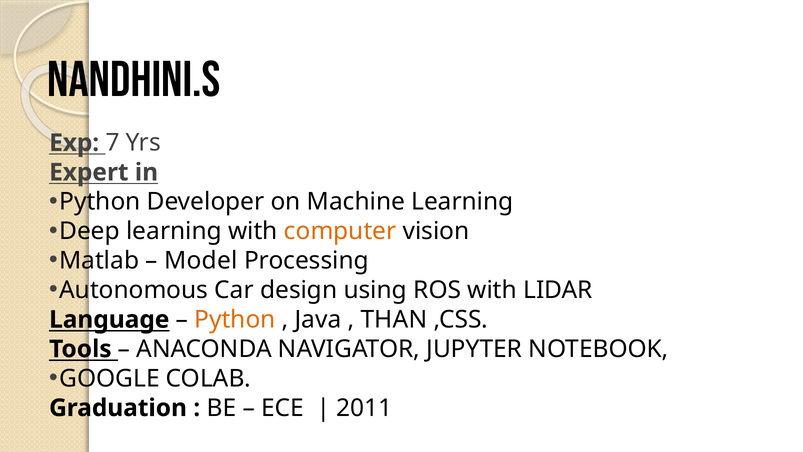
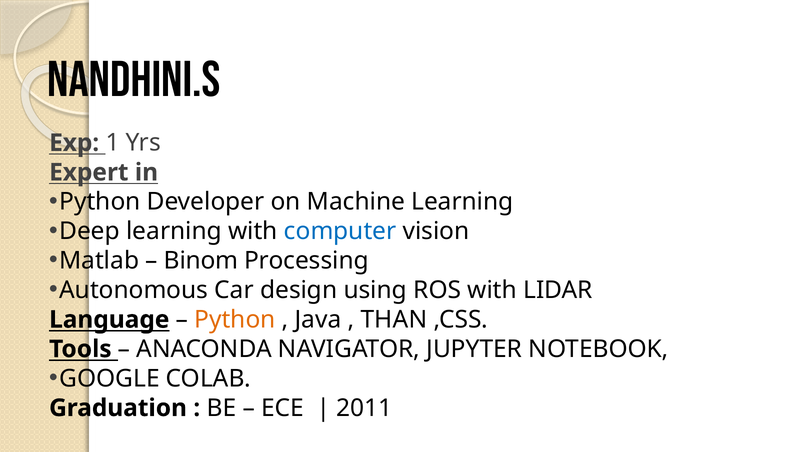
7: 7 -> 1 (113, 143)
computer colour: orange -> blue (340, 231)
Model: Model -> Binom (201, 261)
